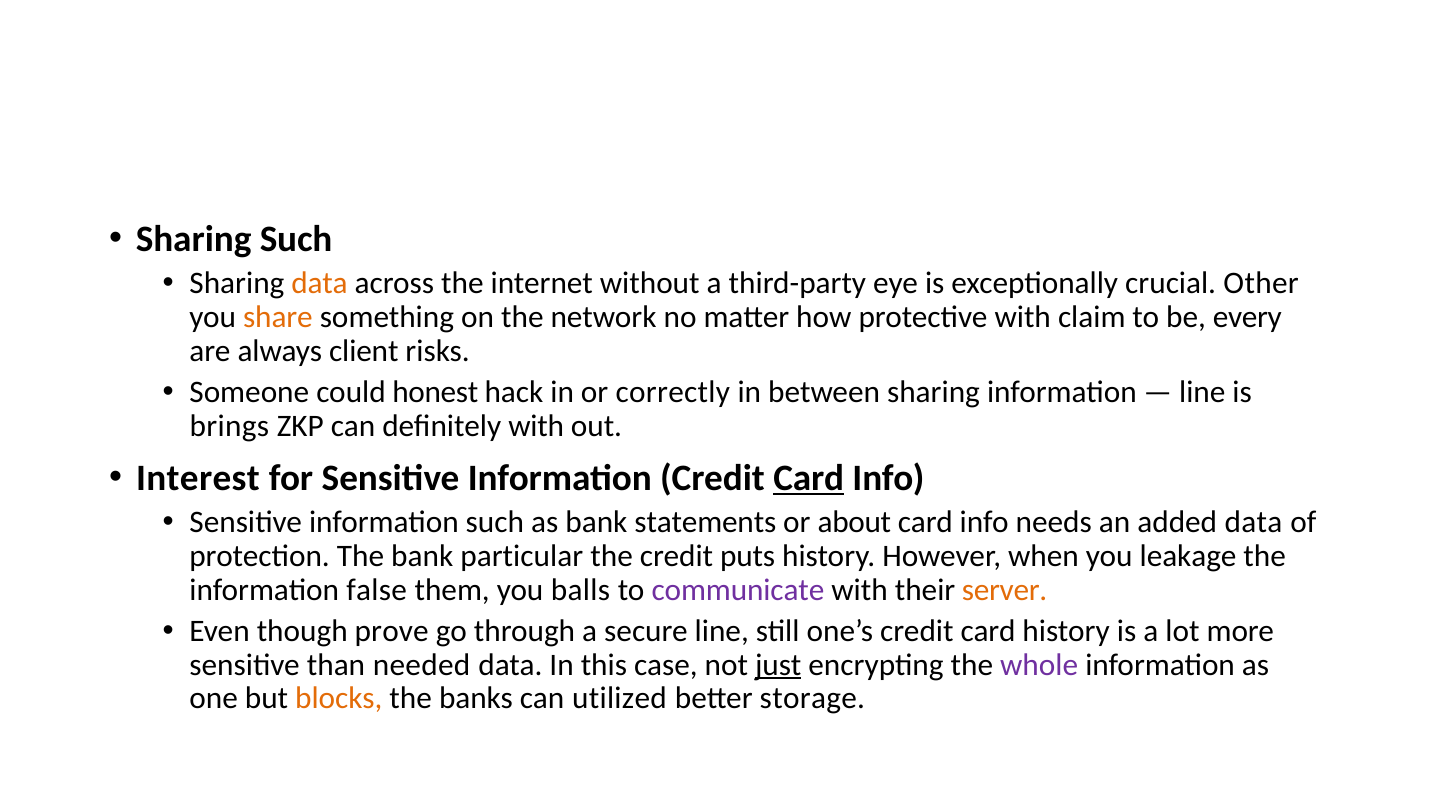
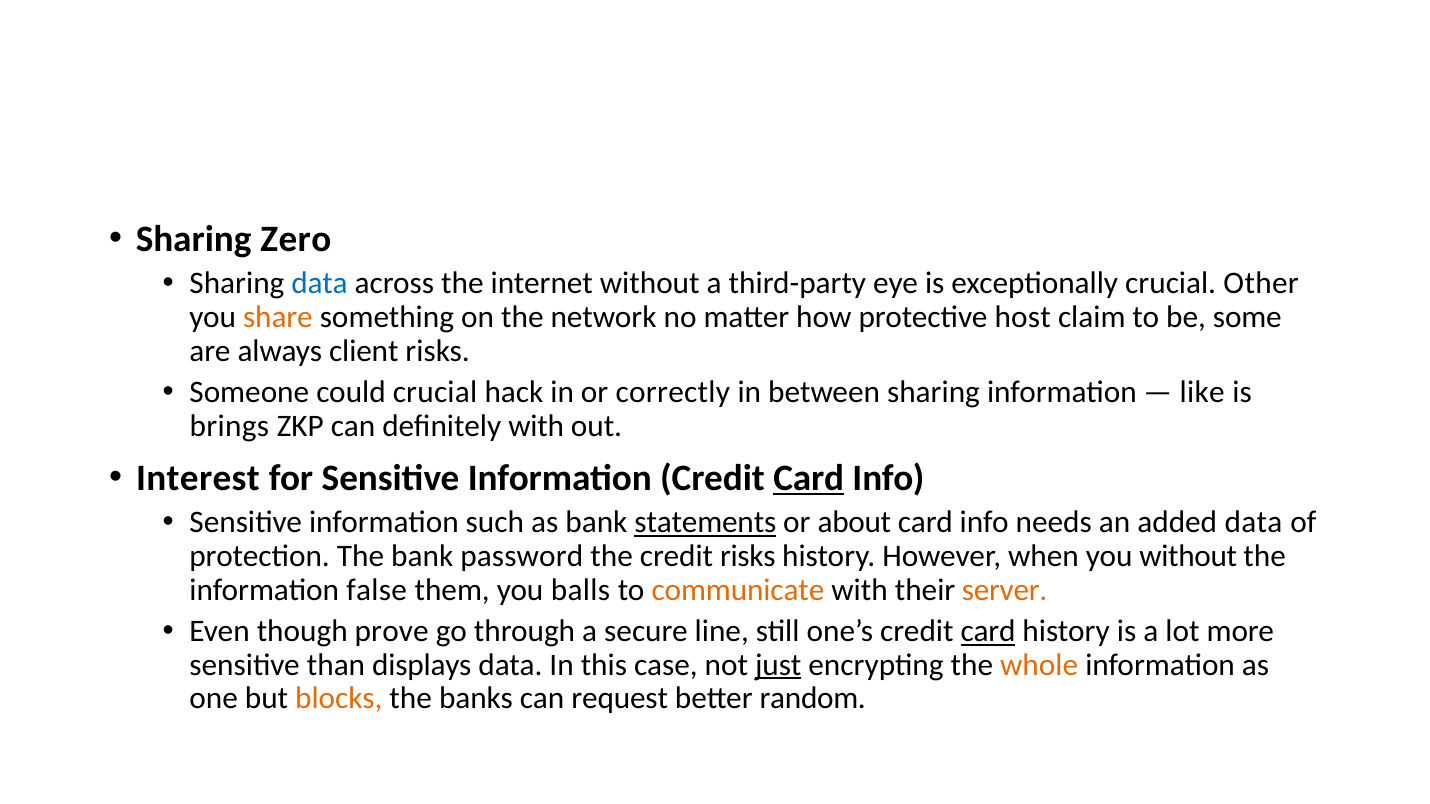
Sharing Such: Such -> Zero (296, 239)
data colour: orange -> blue (320, 284)
protective with: with -> host (1023, 318)
every: every -> some (1247, 318)
could honest: honest -> crucial (435, 393)
line: line -> like (1202, 393)
statements underline: none -> present (705, 523)
particular: particular -> password (522, 556)
credit puts: puts -> risks (748, 556)
you leakage: leakage -> without (1188, 556)
communicate colour: purple -> orange (738, 590)
card underline: none -> present (988, 631)
needed: needed -> displays (422, 665)
whole colour: purple -> orange (1039, 665)
utilized: utilized -> request (620, 699)
storage: storage -> random (813, 699)
